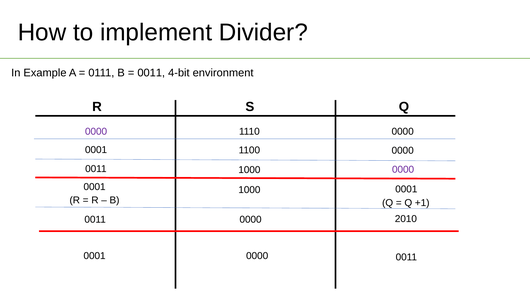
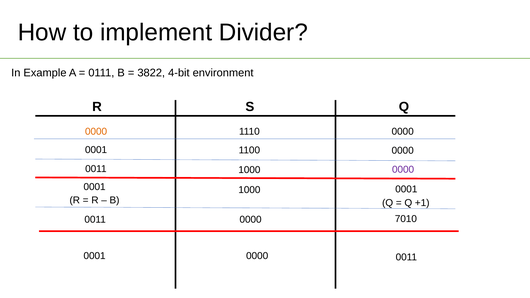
0011: 0011 -> 3822 (151, 73)
0000 colour: purple -> orange (96, 131)
2010: 2010 -> 7010 (406, 219)
